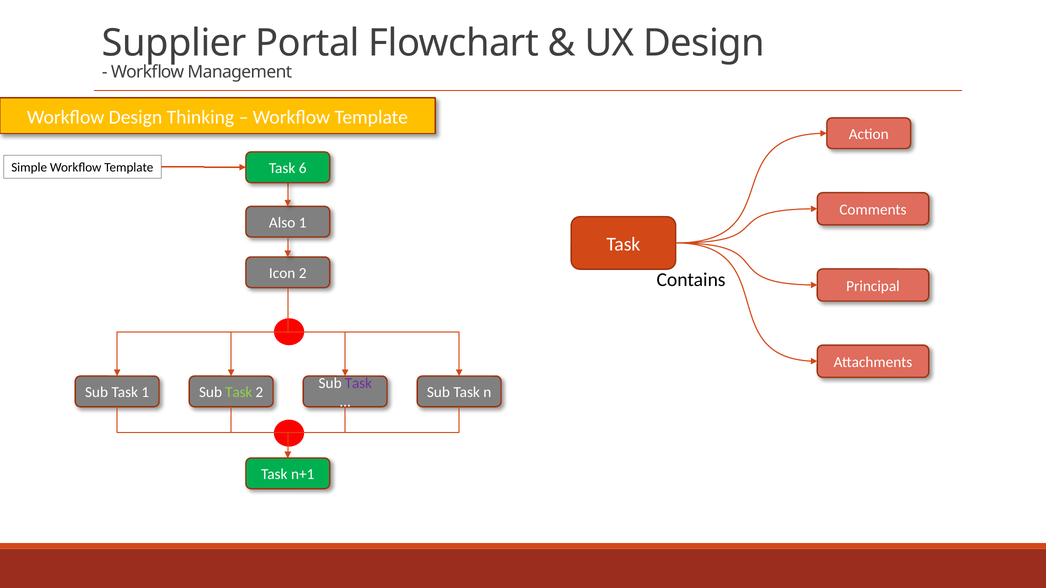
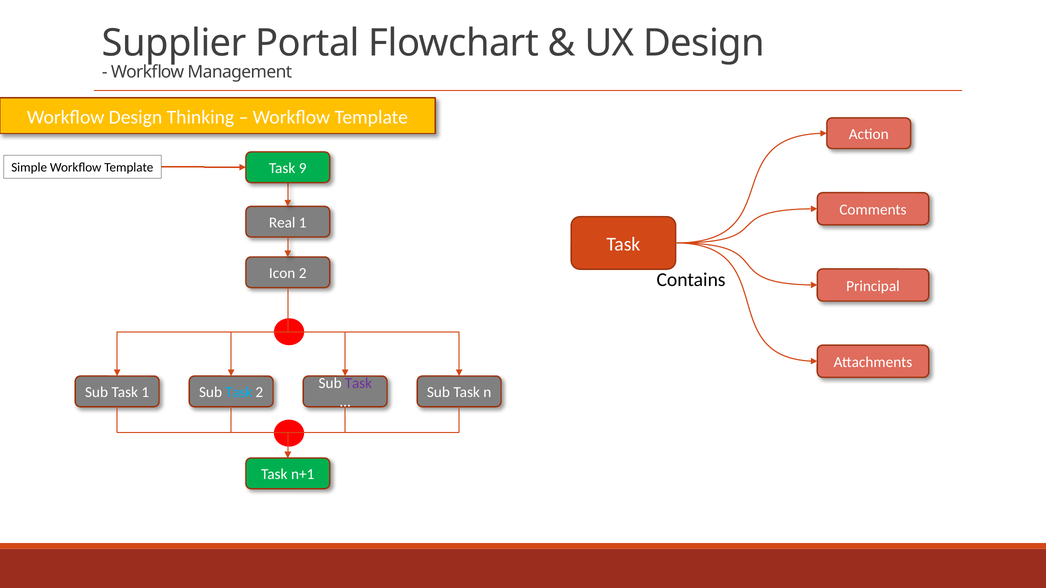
6: 6 -> 9 (303, 168)
Also: Also -> Real (282, 223)
Task colour: light green -> light blue (239, 393)
